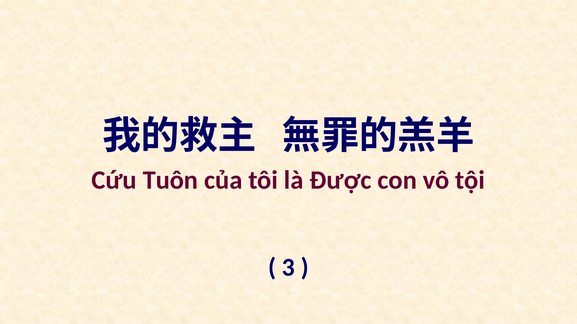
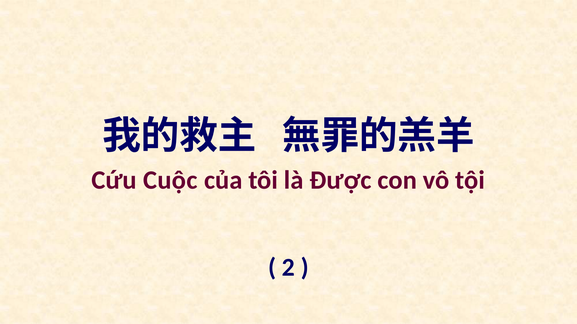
Tuôn: Tuôn -> Cuộc (170, 181)
3: 3 -> 2 (288, 268)
